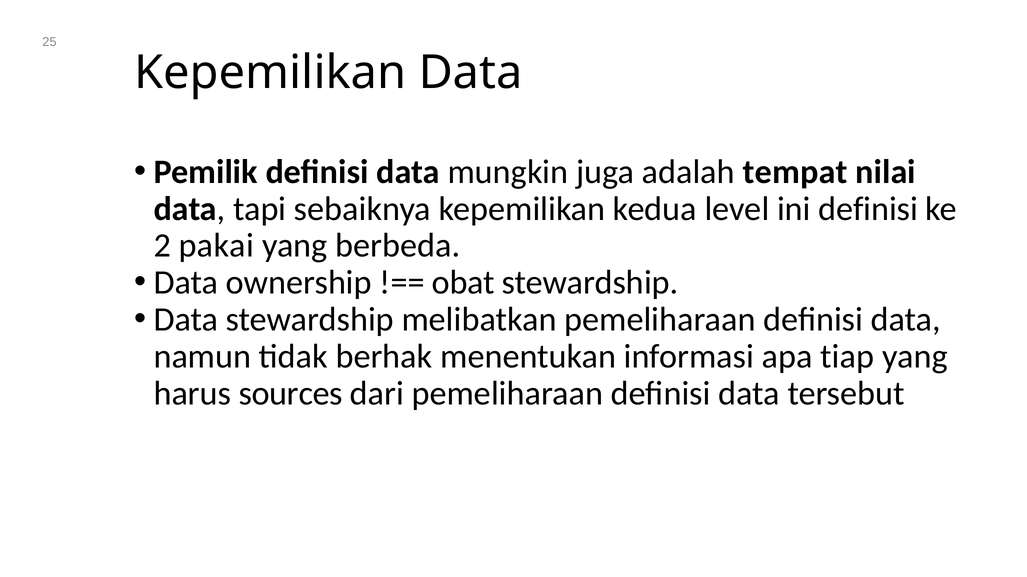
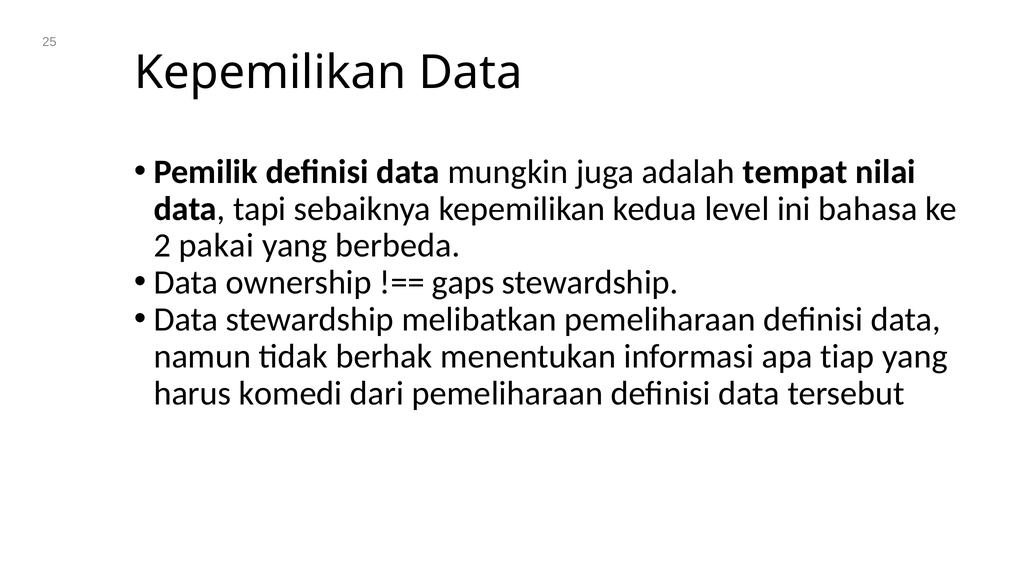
ini definisi: definisi -> bahasa (868, 209)
obat: obat -> gaps (463, 283)
sources: sources -> komedi (291, 394)
